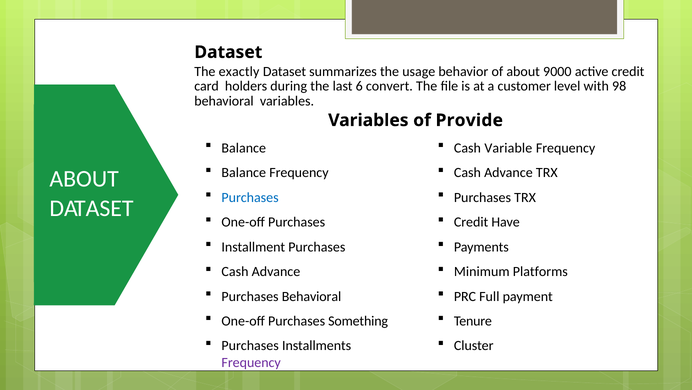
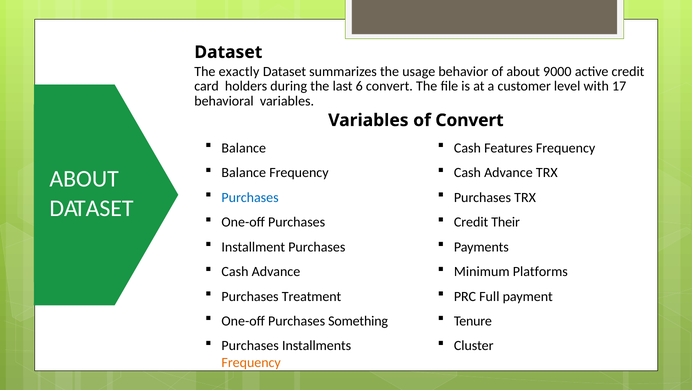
98: 98 -> 17 (619, 86)
of Provide: Provide -> Convert (469, 120)
Variable: Variable -> Features (508, 148)
Have: Have -> Their (506, 222)
Purchases Behavioral: Behavioral -> Treatment (312, 296)
Frequency colour: purple -> orange (251, 362)
